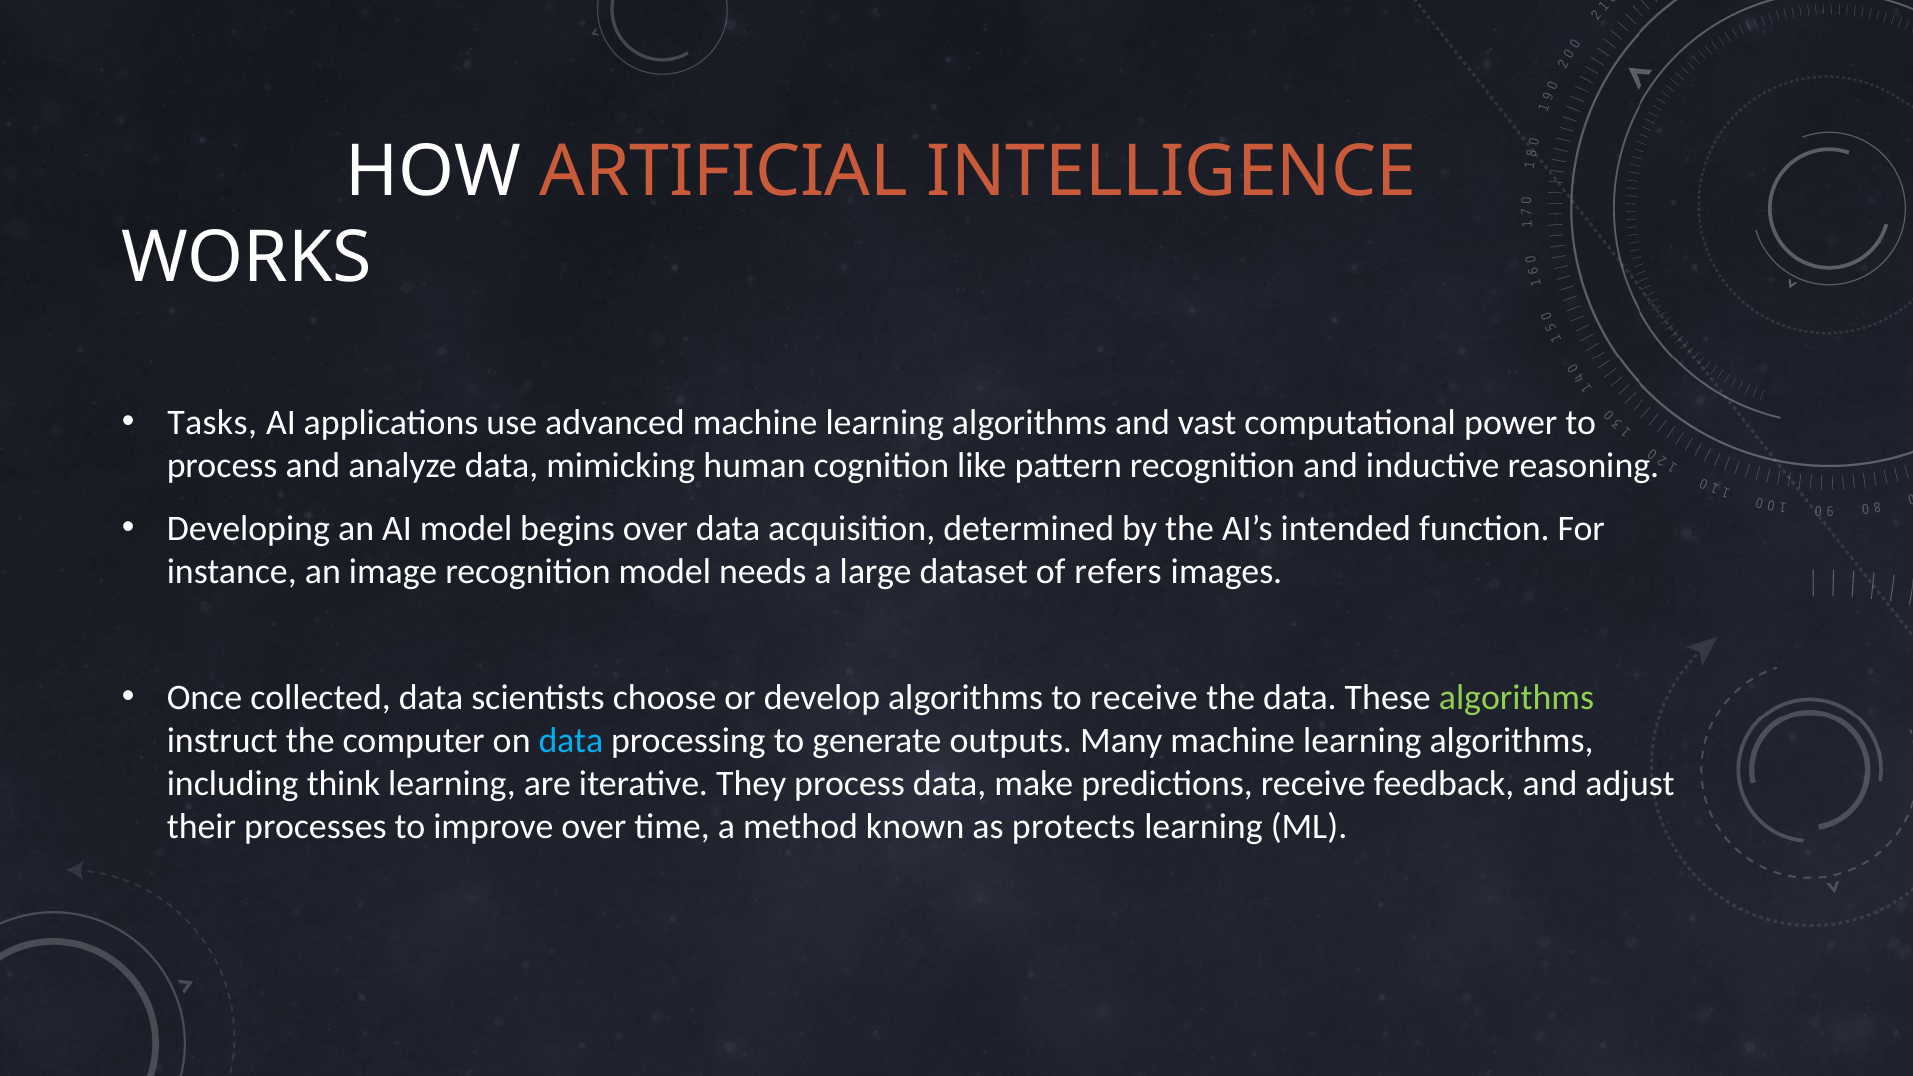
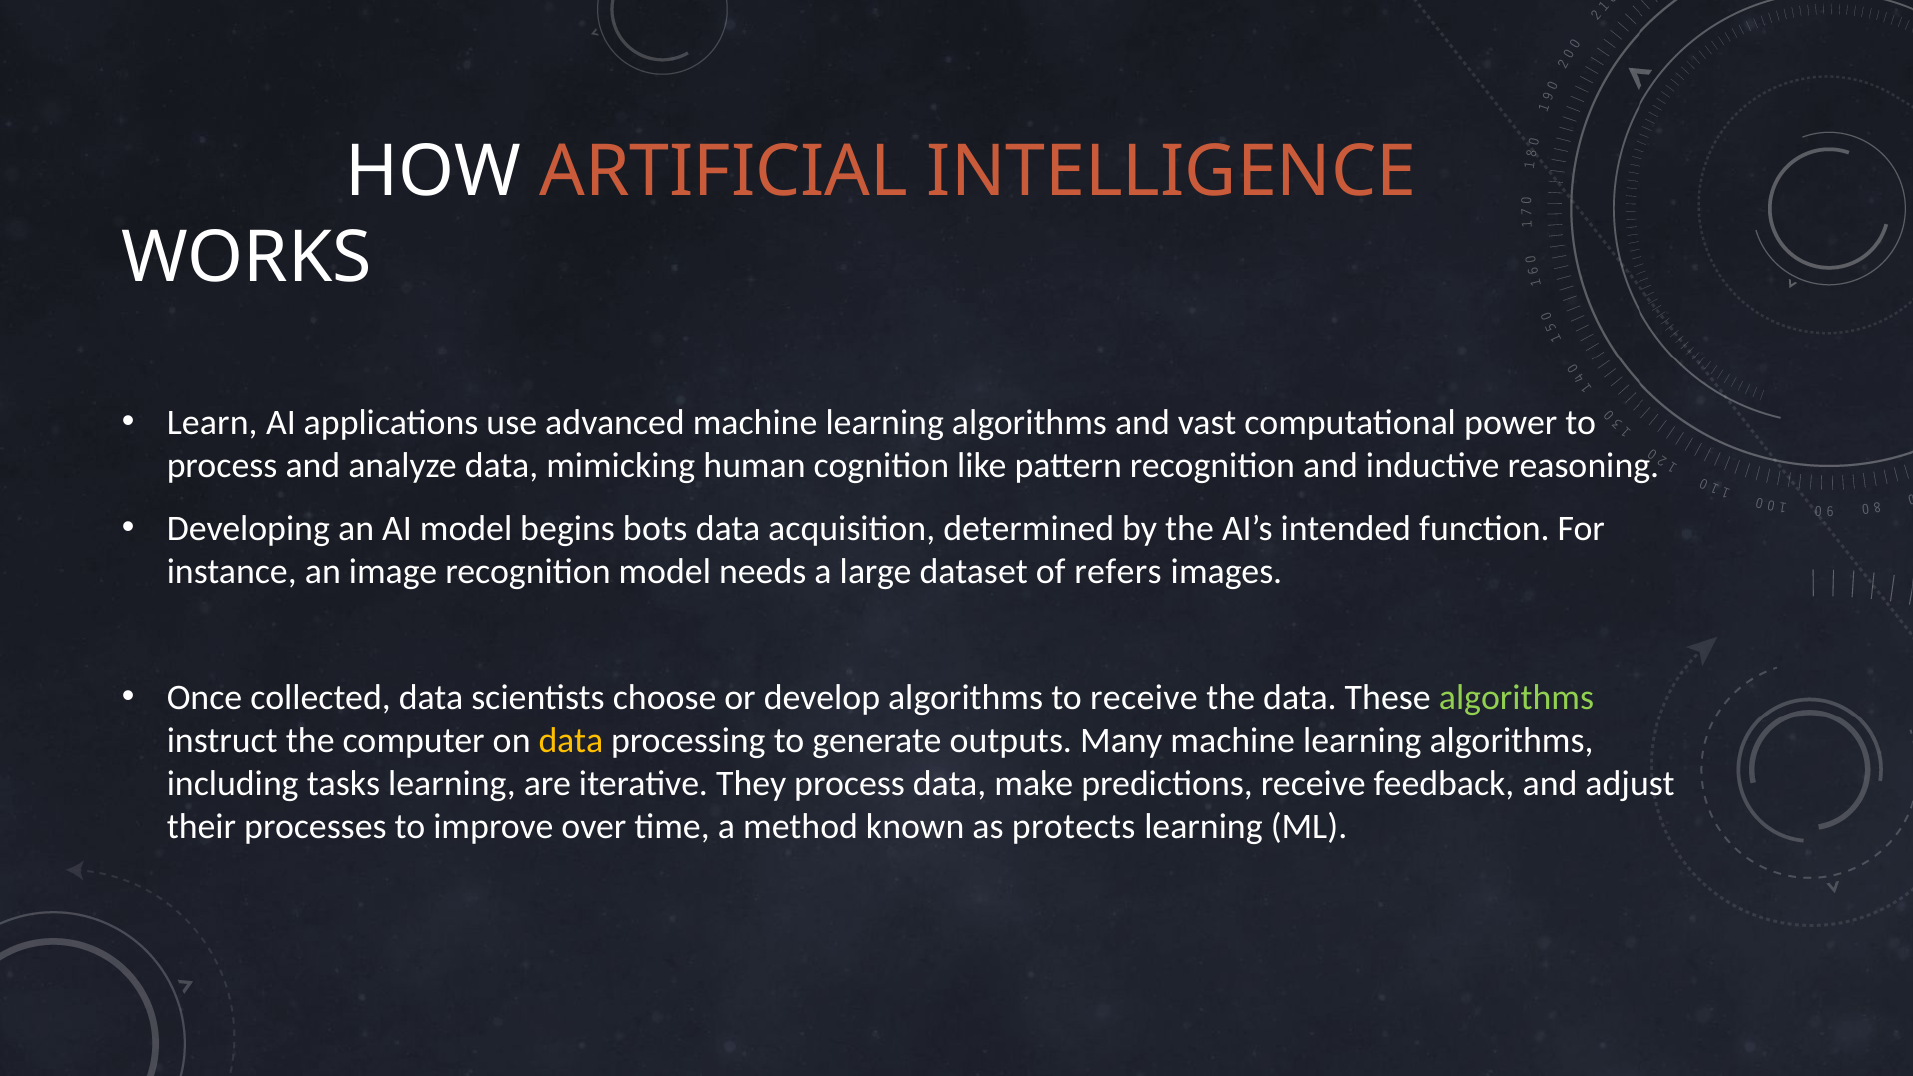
Tasks: Tasks -> Learn (212, 423)
begins over: over -> bots (655, 529)
data colour: light blue -> yellow (571, 741)
think: think -> tasks (343, 784)
